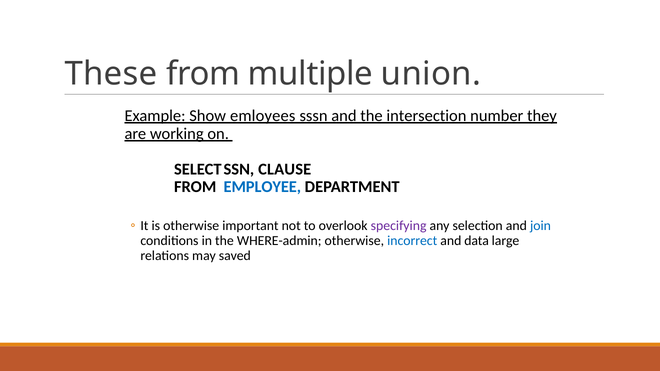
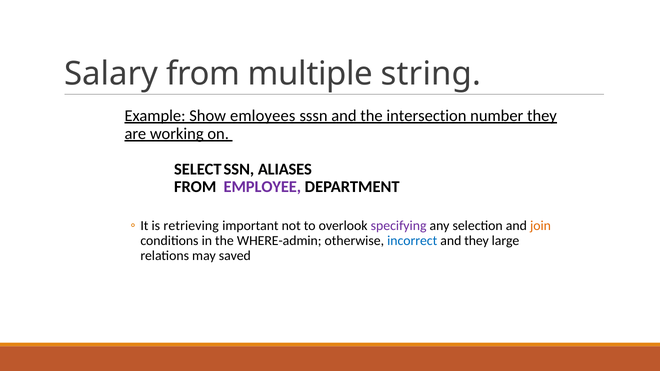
These: These -> Salary (111, 74)
union: union -> string (431, 74)
CLAUSE: CLAUSE -> ALIASES (285, 169)
EMPLOYEE colour: blue -> purple (262, 187)
is otherwise: otherwise -> retrieving (191, 226)
join colour: blue -> orange (540, 226)
and data: data -> they (477, 241)
